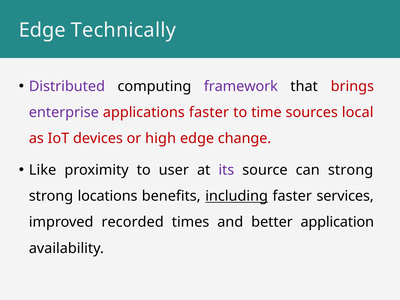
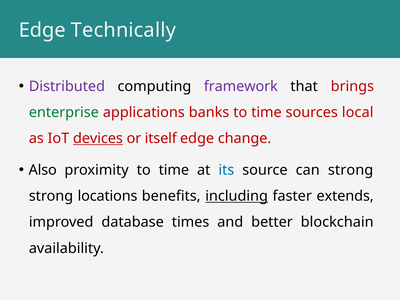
enterprise colour: purple -> green (64, 112)
applications faster: faster -> banks (209, 112)
devices underline: none -> present (98, 139)
high: high -> itself (161, 139)
Like: Like -> Also (43, 170)
proximity to user: user -> time (174, 170)
its colour: purple -> blue (226, 170)
services: services -> extends (345, 196)
recorded: recorded -> database (133, 222)
application: application -> blockchain (337, 222)
